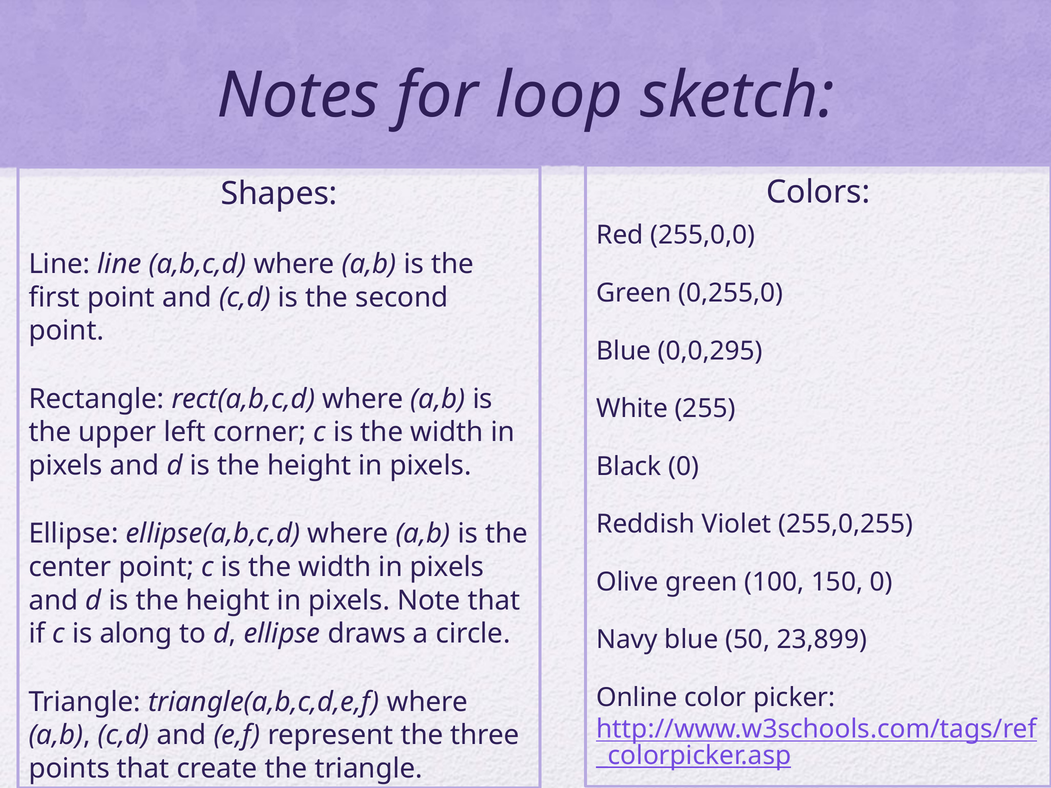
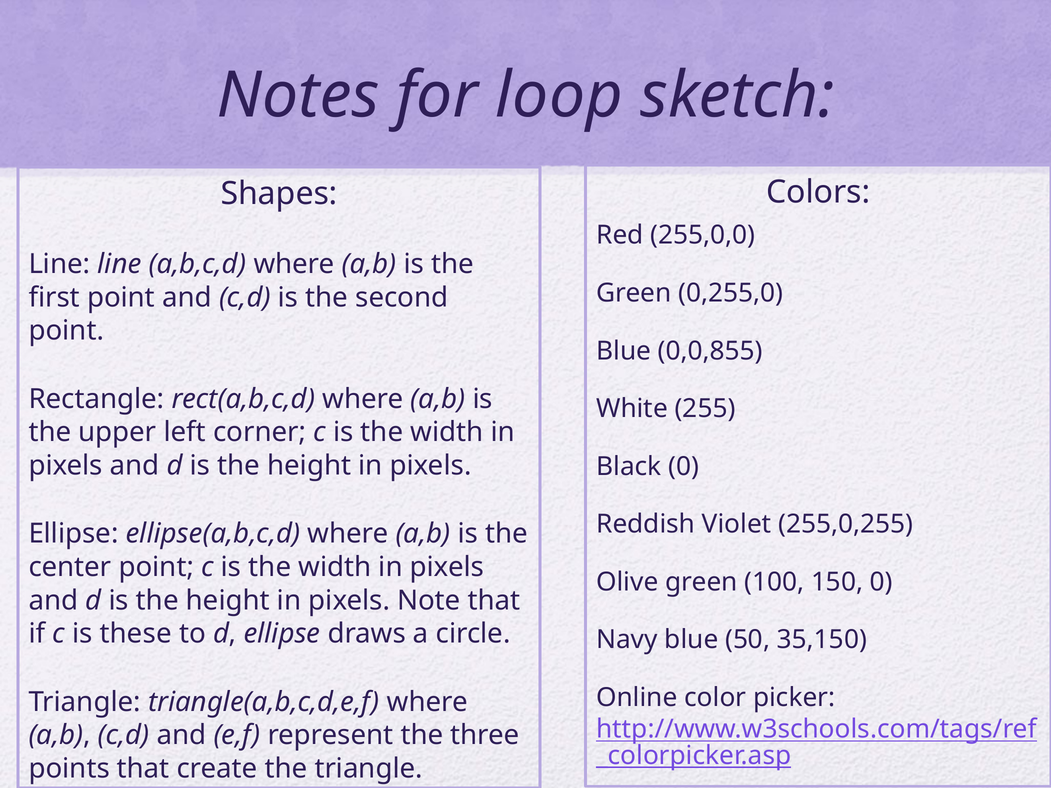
0,0,295: 0,0,295 -> 0,0,855 (710, 351)
along: along -> these (136, 634)
23,899: 23,899 -> 35,150 (822, 640)
